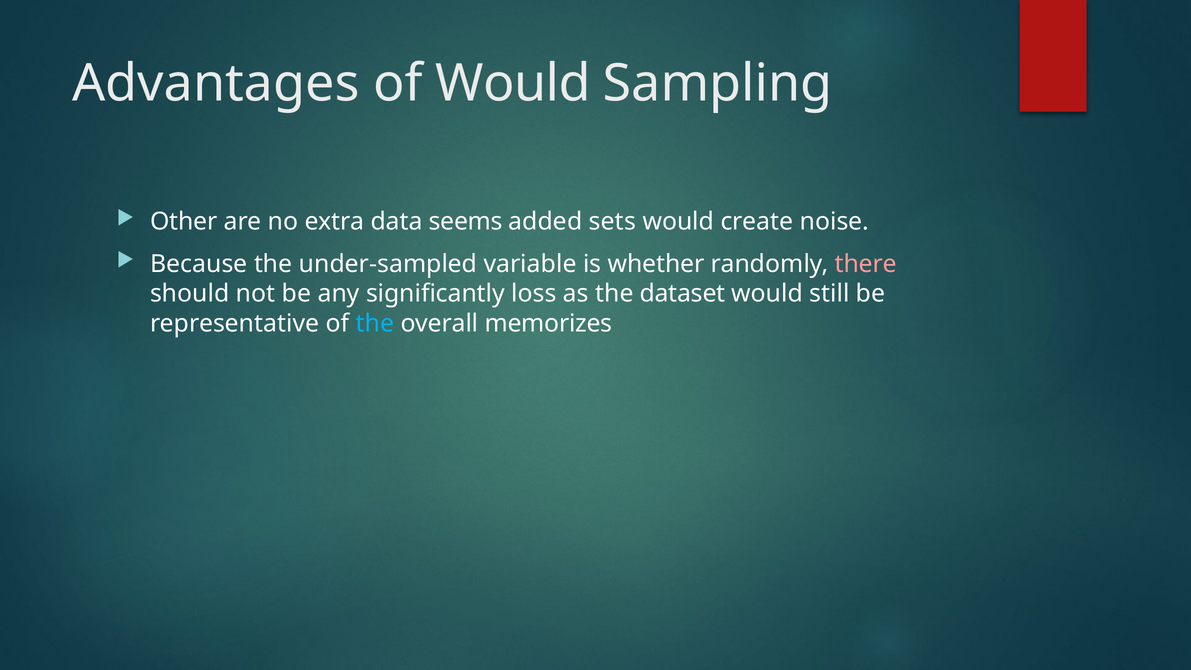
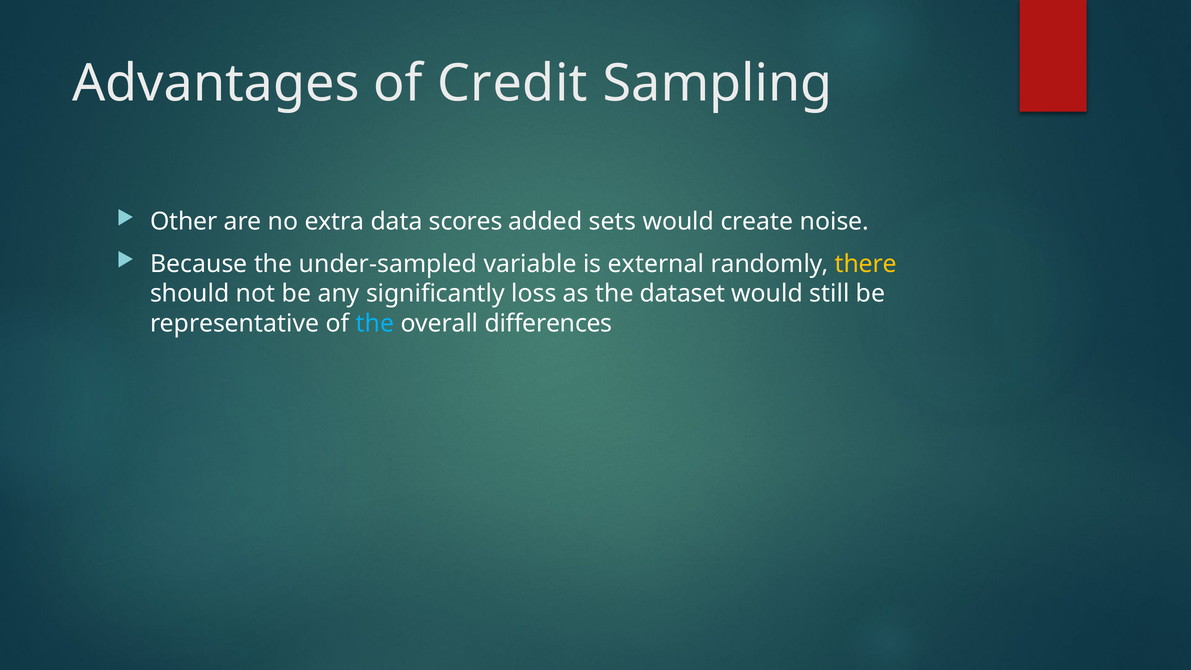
of Would: Would -> Credit (512, 84)
seems: seems -> scores (466, 222)
whether: whether -> external (656, 264)
there colour: pink -> yellow (866, 264)
memorizes: memorizes -> differences (549, 323)
